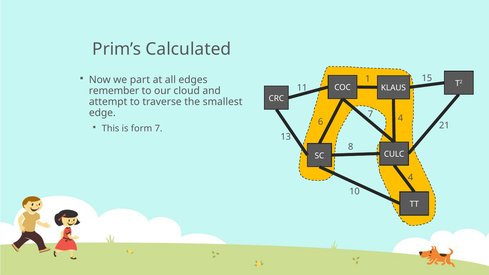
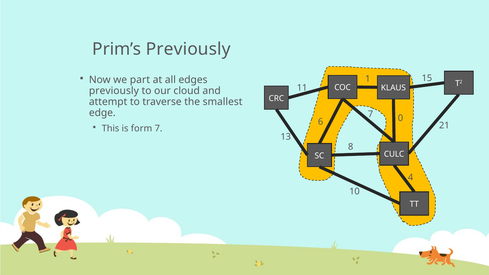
Prim’s Calculated: Calculated -> Previously (188, 49)
remember: remember -> previously (114, 91)
6 4: 4 -> 0 (400, 118)
